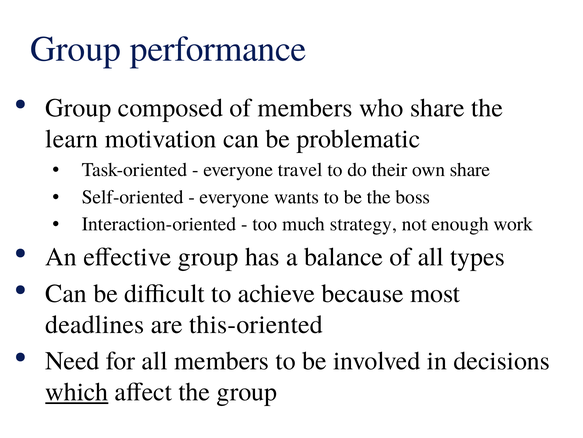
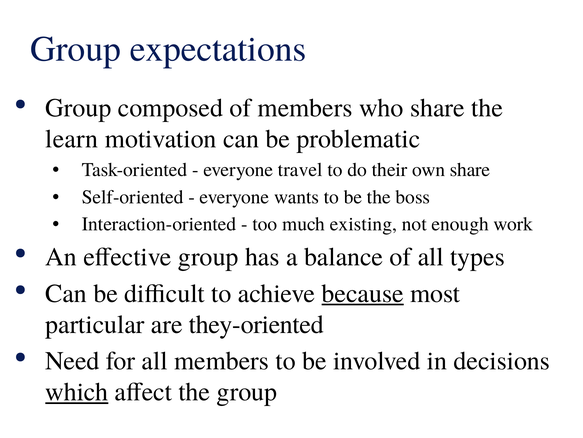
performance: performance -> expectations (218, 49)
strategy: strategy -> existing (363, 224)
because underline: none -> present (363, 293)
deadlines: deadlines -> particular (95, 324)
this-oriented: this-oriented -> they-oriented (256, 324)
